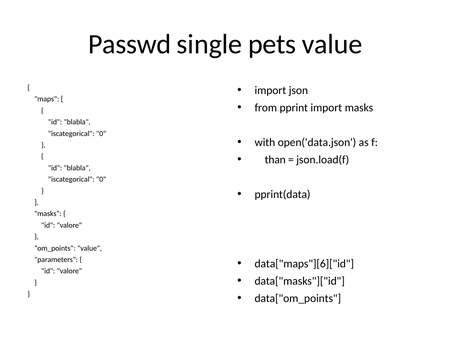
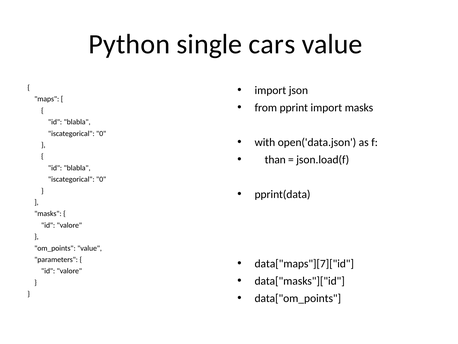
Passwd: Passwd -> Python (129, 44)
pets: pets -> cars (272, 44)
data["maps"][6]["id: data["maps"][6]["id -> data["maps"][7]["id (304, 263)
